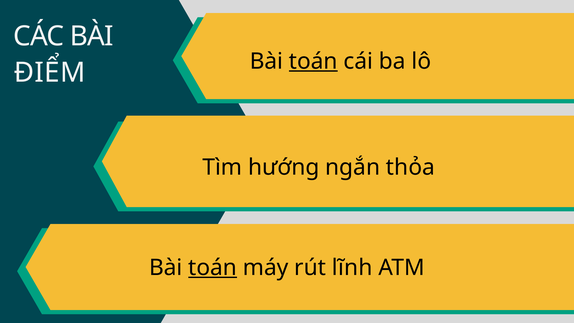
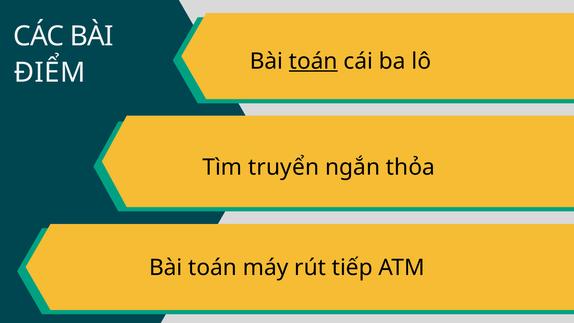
hướng: hướng -> truyển (284, 167)
toán underline: present -> none (213, 267)
lĩnh: lĩnh -> tiếp (352, 267)
